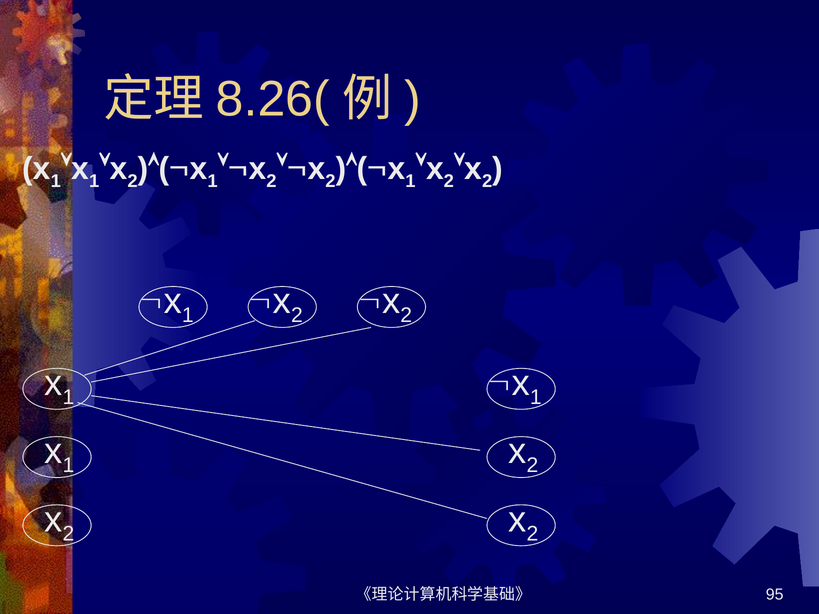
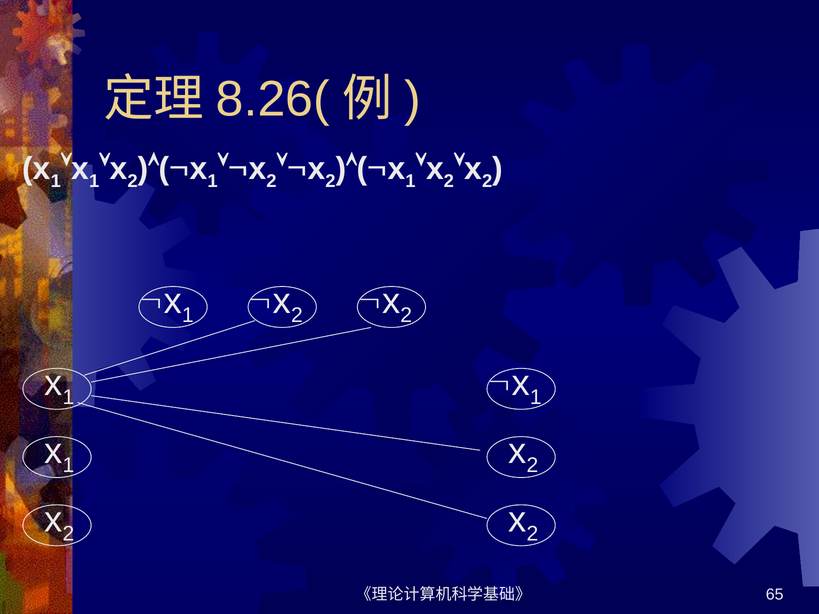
95: 95 -> 65 (775, 595)
